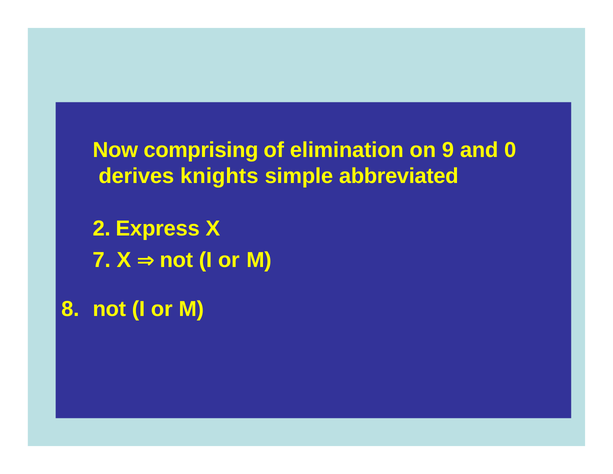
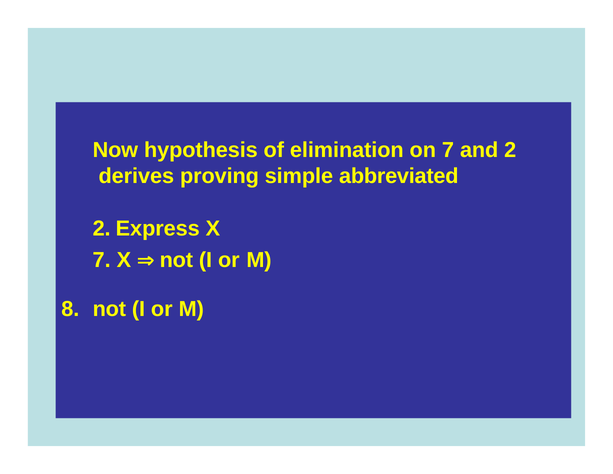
comprising: comprising -> hypothesis (201, 150)
on 9: 9 -> 7 (448, 150)
and 0: 0 -> 2 (510, 150)
knights: knights -> proving (219, 176)
